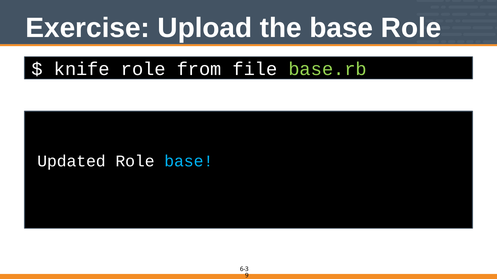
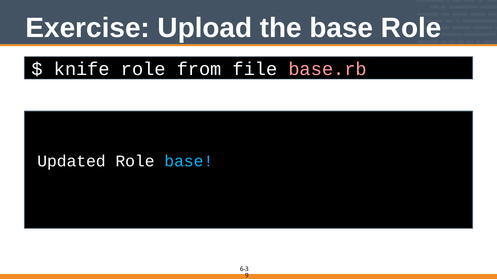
base.rb colour: light green -> pink (328, 69)
